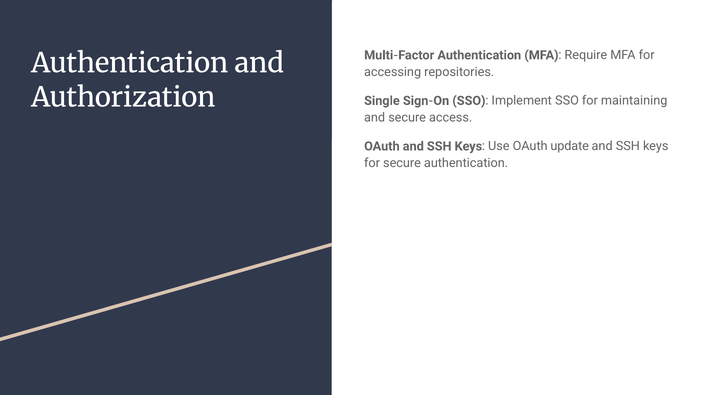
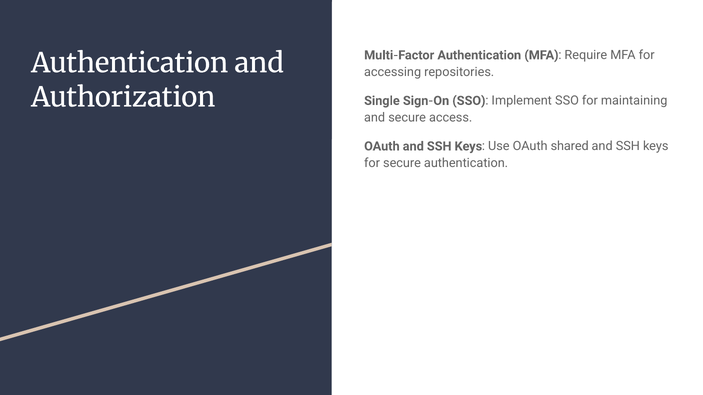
update: update -> shared (570, 146)
